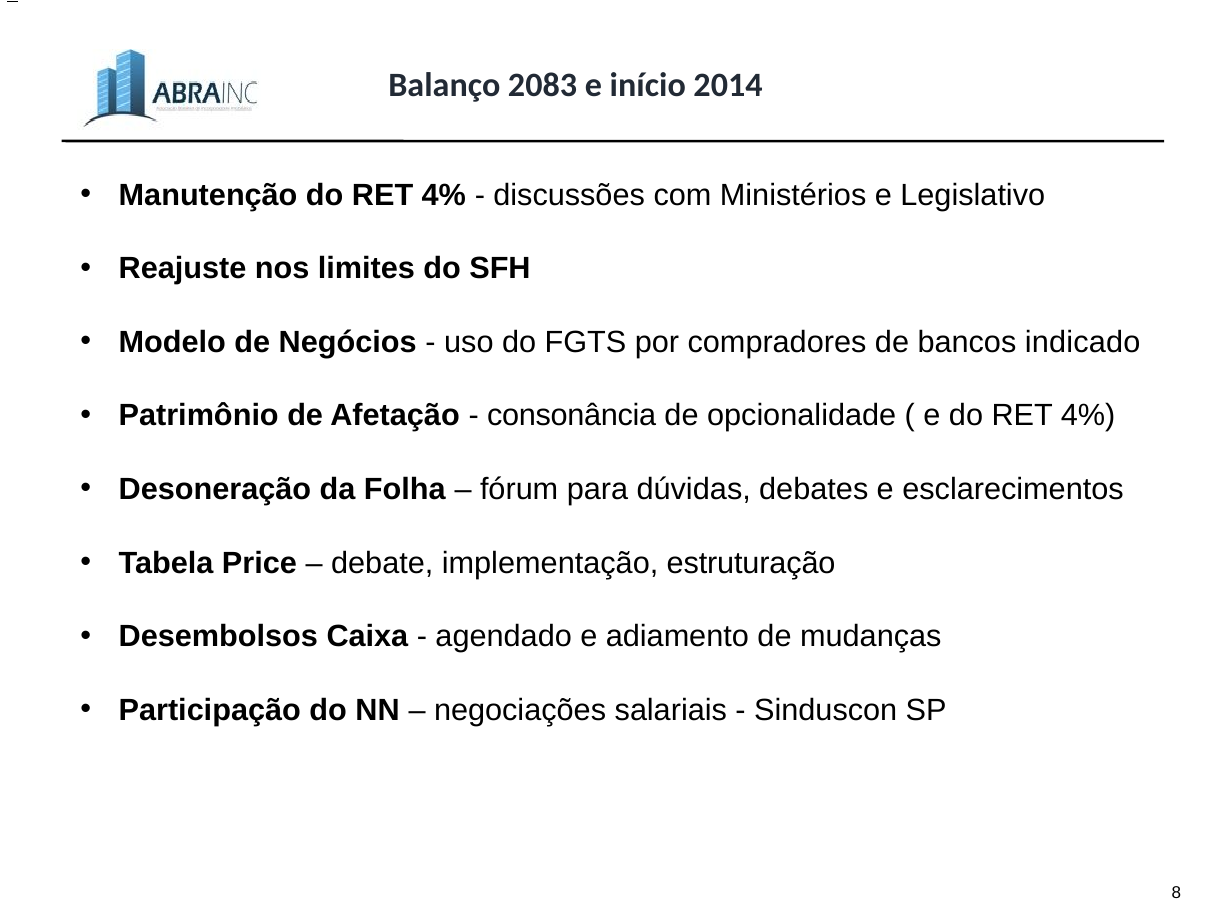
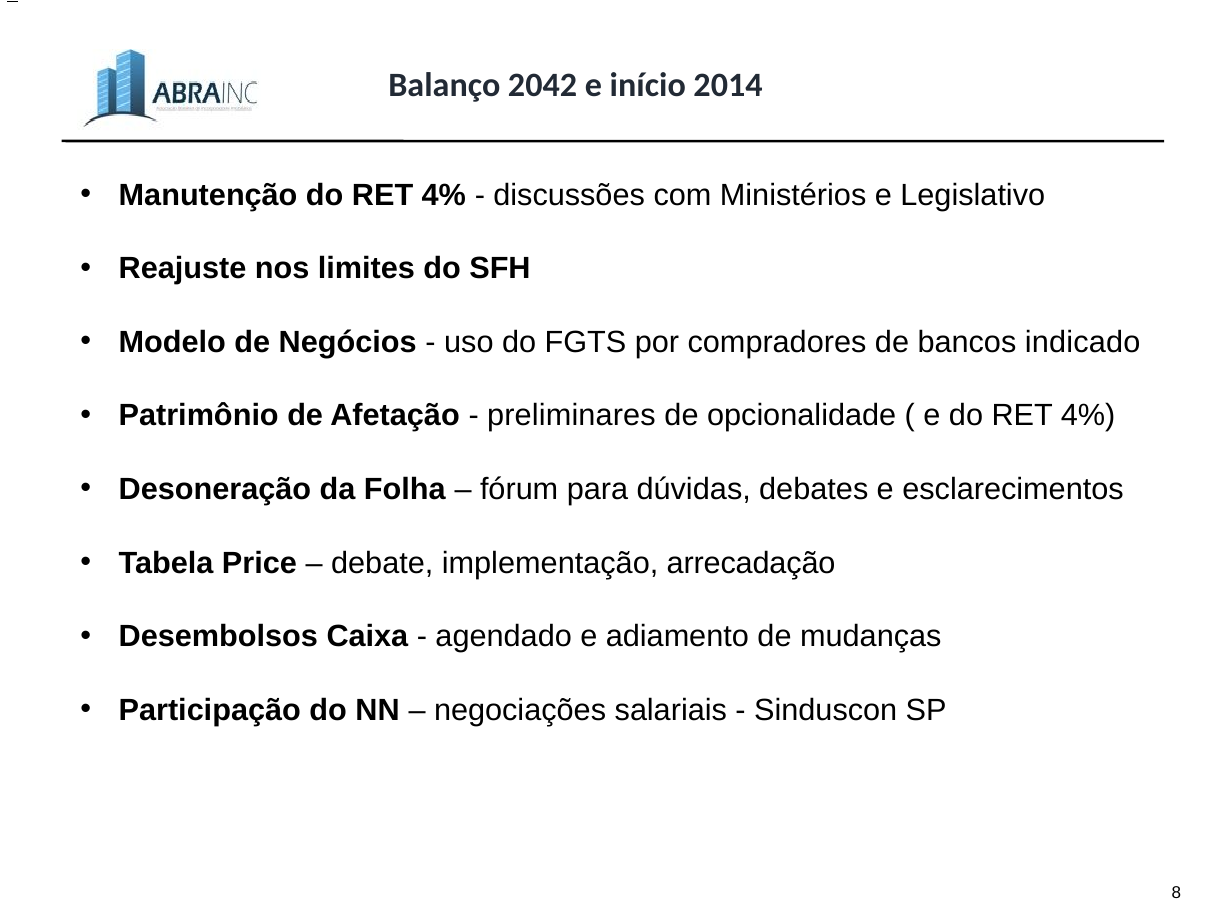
2083: 2083 -> 2042 (543, 85)
consonância: consonância -> preliminares (571, 416)
estruturação: estruturação -> arrecadação (751, 563)
